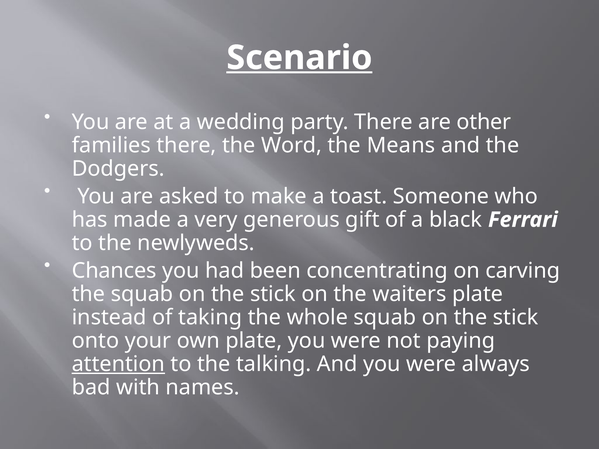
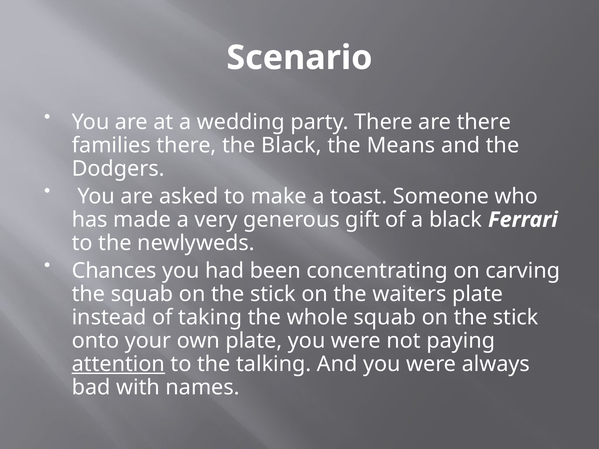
Scenario underline: present -> none (299, 58)
are other: other -> there (484, 122)
the Word: Word -> Black (291, 146)
